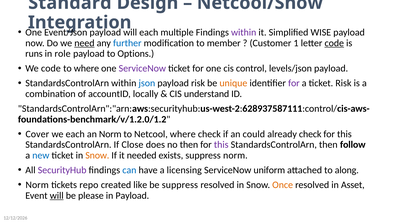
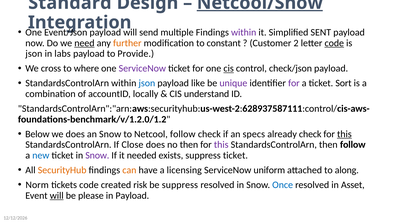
Netcool/Snow underline: none -> present (260, 3)
each: each -> send (149, 32)
WISE: WISE -> SENT (321, 32)
further colour: blue -> orange (127, 43)
member: member -> constant (224, 43)
1: 1 -> 2 (296, 43)
runs: runs -> json (34, 54)
role: role -> labs (63, 54)
Options: Options -> Provide (136, 54)
We code: code -> cross (51, 68)
cis underline: none -> present (229, 68)
levels/json: levels/json -> check/json (290, 68)
payload risk: risk -> like (198, 83)
unique colour: orange -> purple (233, 83)
ticket Risk: Risk -> Sort (343, 83)
Cover: Cover -> Below (37, 134)
we each: each -> does (75, 134)
an Norm: Norm -> Snow (110, 134)
Netcool where: where -> follow (183, 134)
could: could -> specs (254, 134)
this underline: none -> present (344, 134)
Snow colour: orange -> purple (97, 155)
suppress norm: norm -> ticket (235, 155)
SecurityHub colour: purple -> orange (62, 170)
can colour: blue -> orange (129, 170)
tickets repo: repo -> code (89, 185)
like: like -> risk (140, 185)
Once colour: orange -> blue (283, 185)
